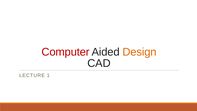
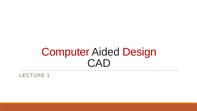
Design colour: orange -> red (140, 52)
